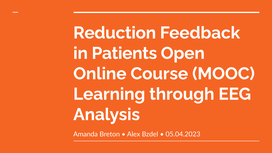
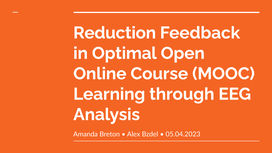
Patients: Patients -> Optimal (124, 53)
